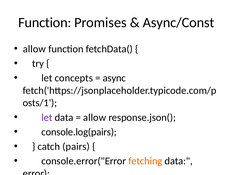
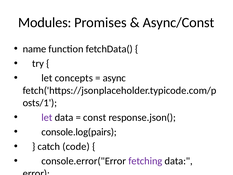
Function: Function -> Modules (45, 23)
allow: allow -> name (34, 49)
allow: allow -> const (95, 117)
pairs: pairs -> code (76, 146)
fetching colour: orange -> purple (145, 161)
